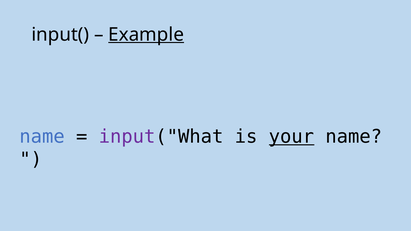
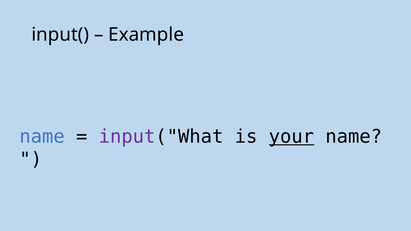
Example underline: present -> none (146, 35)
